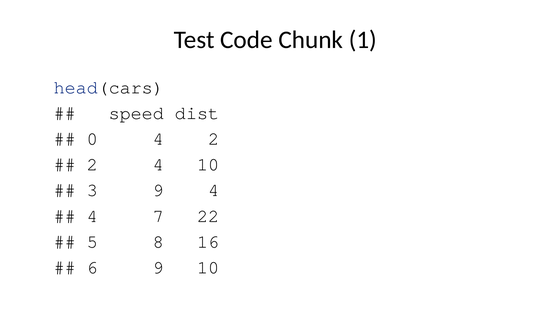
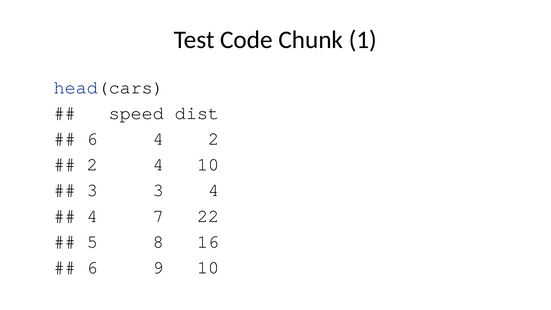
0: 0 -> 6 (92, 139)
3 9: 9 -> 3 (158, 190)
